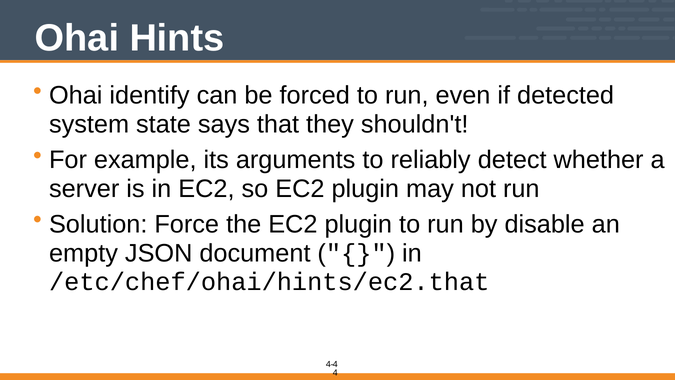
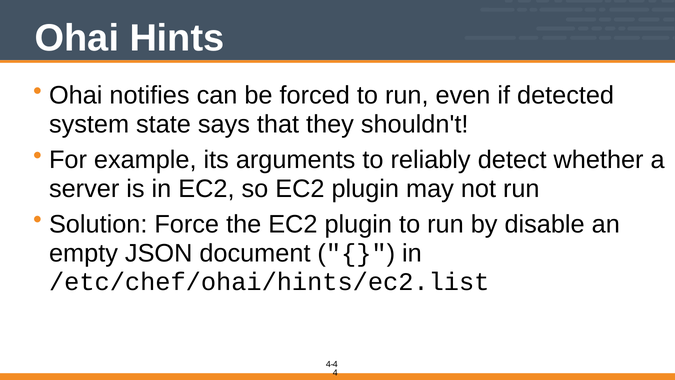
identify: identify -> notifies (150, 95)
/etc/chef/ohai/hints/ec2.that: /etc/chef/ohai/hints/ec2.that -> /etc/chef/ohai/hints/ec2.list (269, 282)
